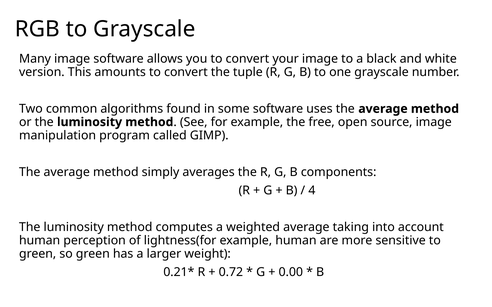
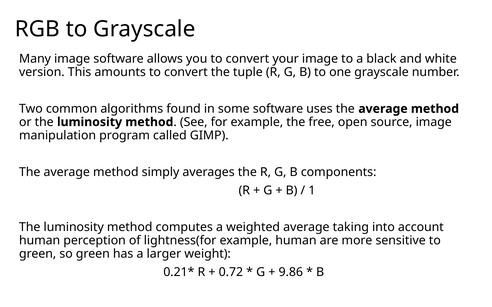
4: 4 -> 1 (312, 191)
0.00: 0.00 -> 9.86 (291, 273)
